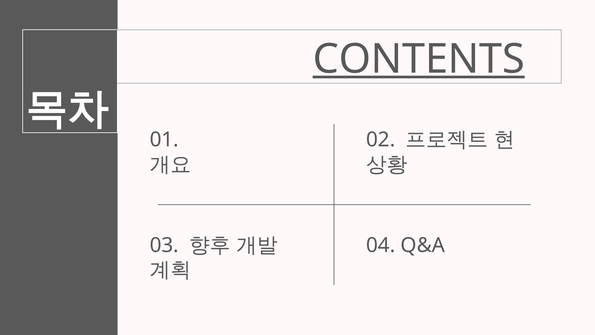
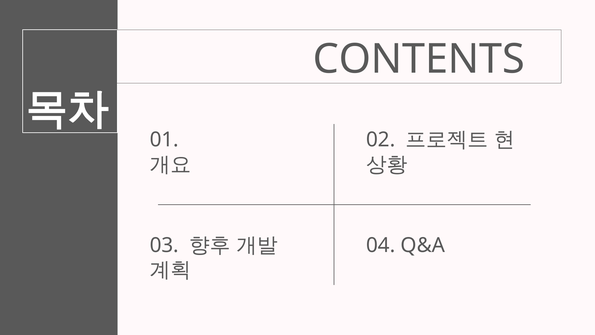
CONTENTS underline: present -> none (419, 59)
